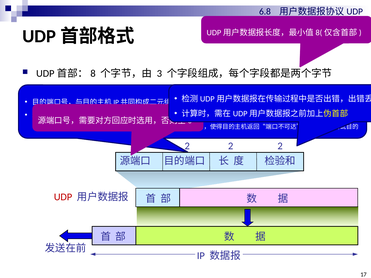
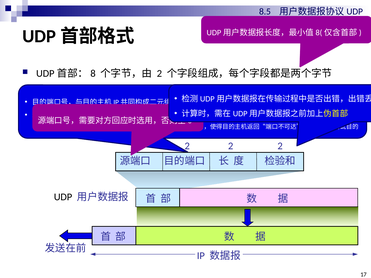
6.8: 6.8 -> 8.5 (265, 12)
3: 3 -> 2 (159, 74)
UDP colour: red -> black (63, 197)
